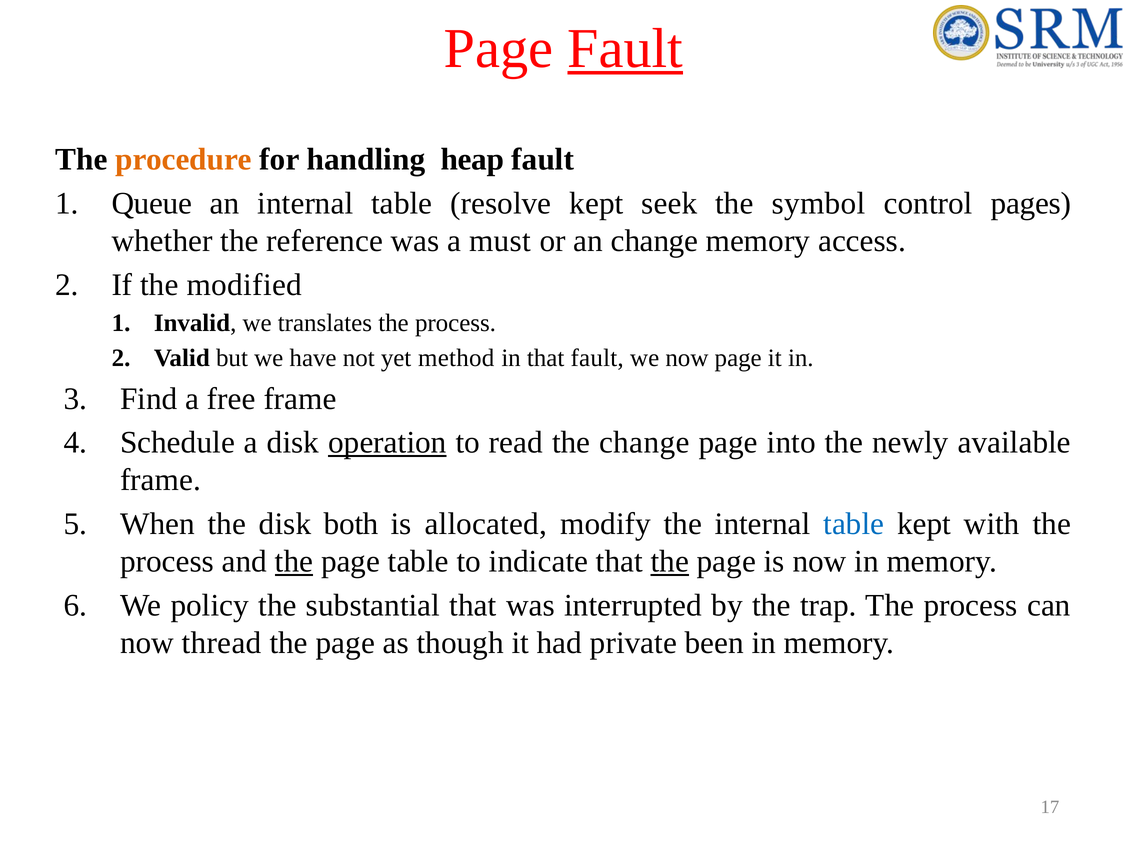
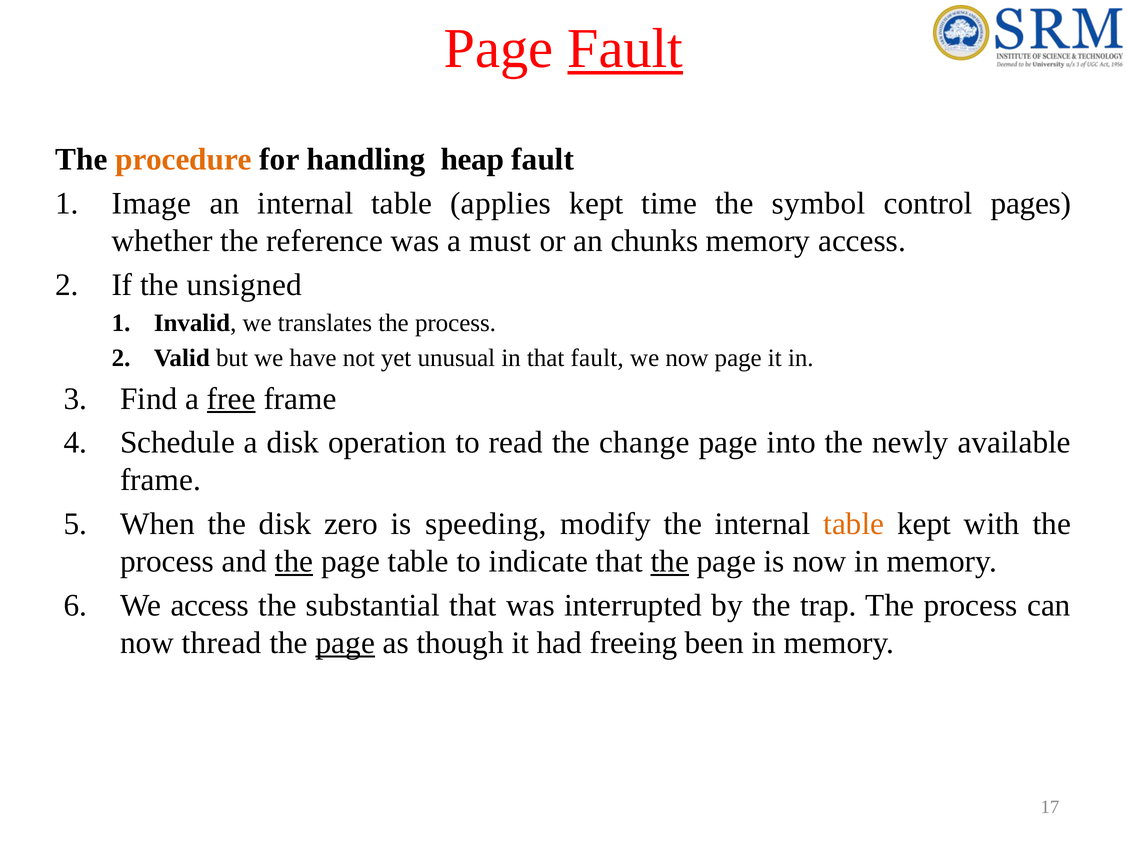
Queue: Queue -> Image (152, 203)
resolve: resolve -> applies (501, 203)
seek: seek -> time (669, 203)
an change: change -> chunks (655, 241)
modified: modified -> unsigned (244, 285)
method: method -> unusual (456, 358)
free underline: none -> present (231, 399)
operation underline: present -> none (387, 443)
both: both -> zero (351, 524)
allocated: allocated -> speeding (486, 524)
table colour: blue -> orange (854, 524)
We policy: policy -> access (210, 606)
page underline: none -> present (345, 643)
private: private -> freeing (634, 643)
